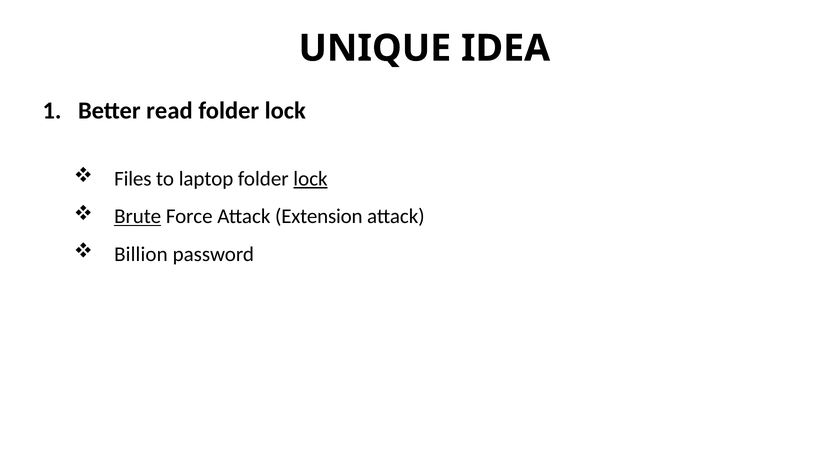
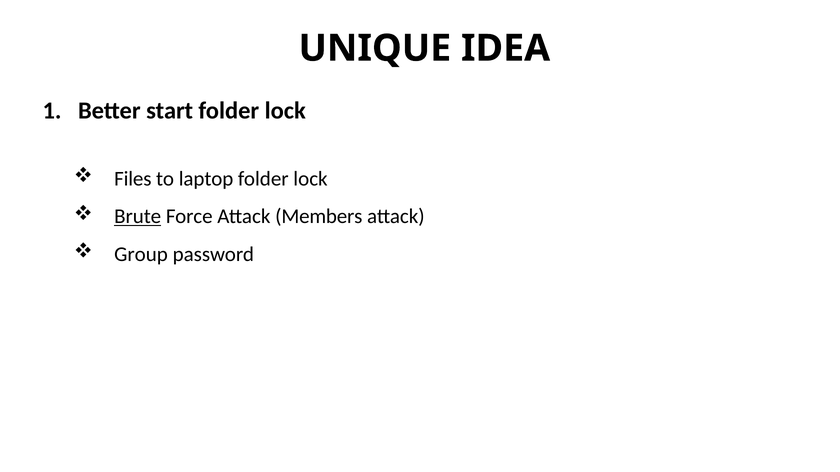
read: read -> start (170, 111)
lock underline: present -> none (311, 179)
Extension: Extension -> Members (319, 217)
Billion: Billion -> Group (141, 255)
